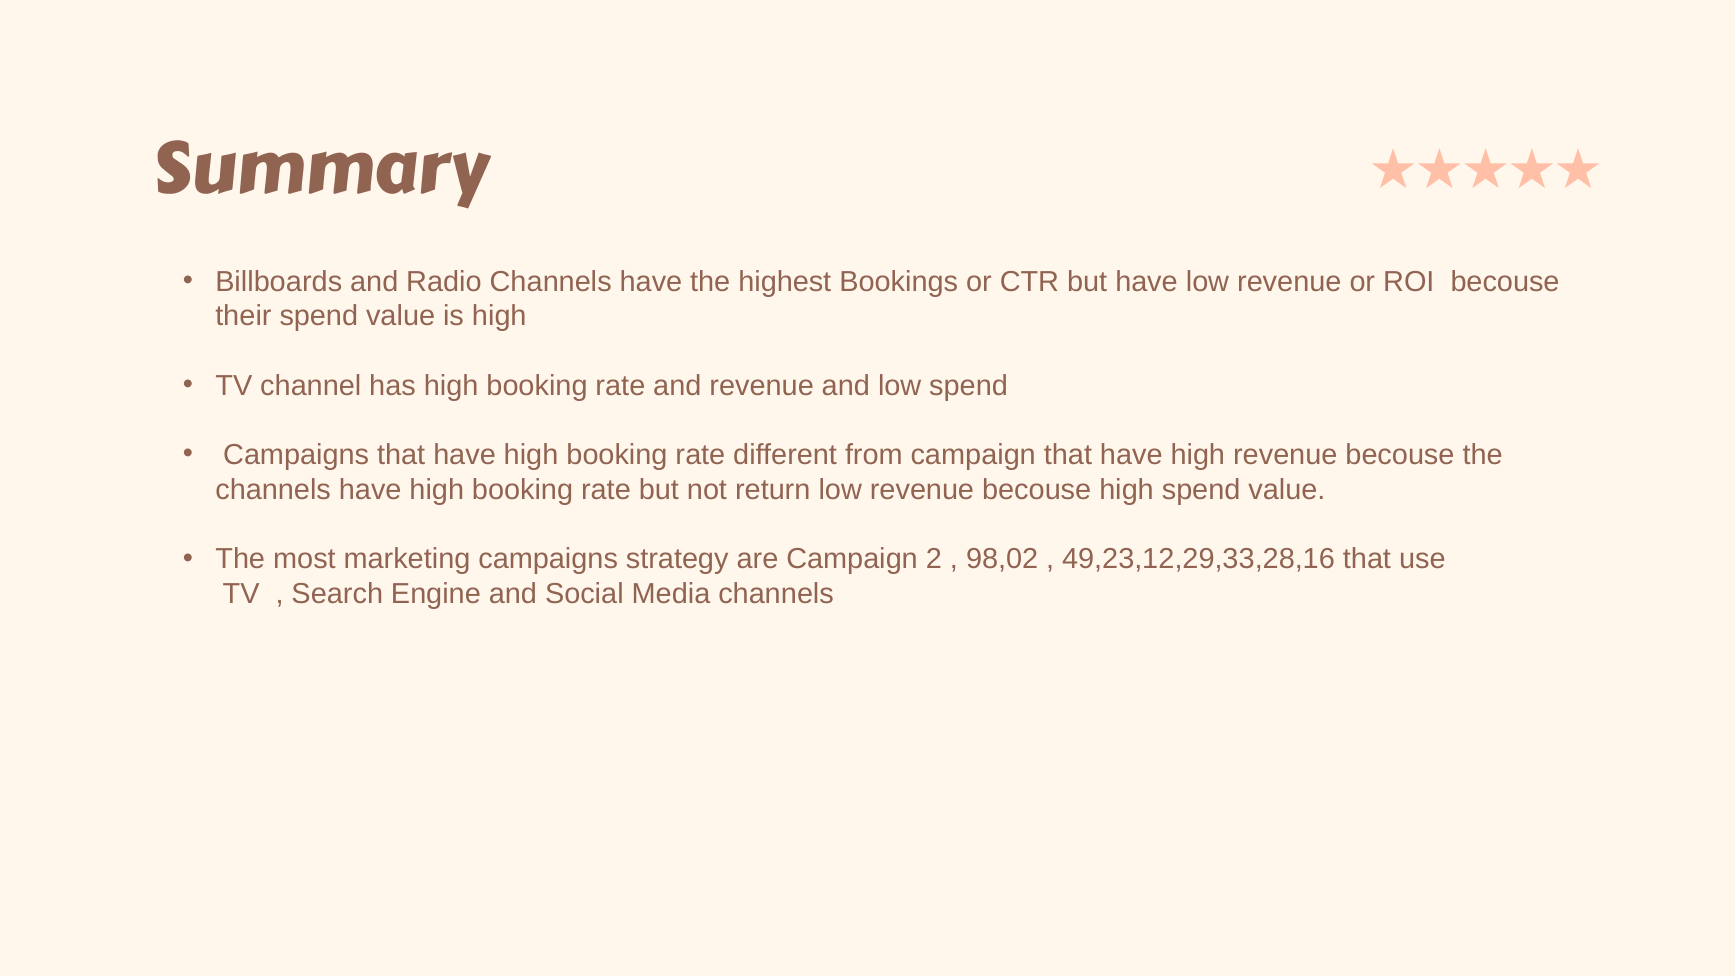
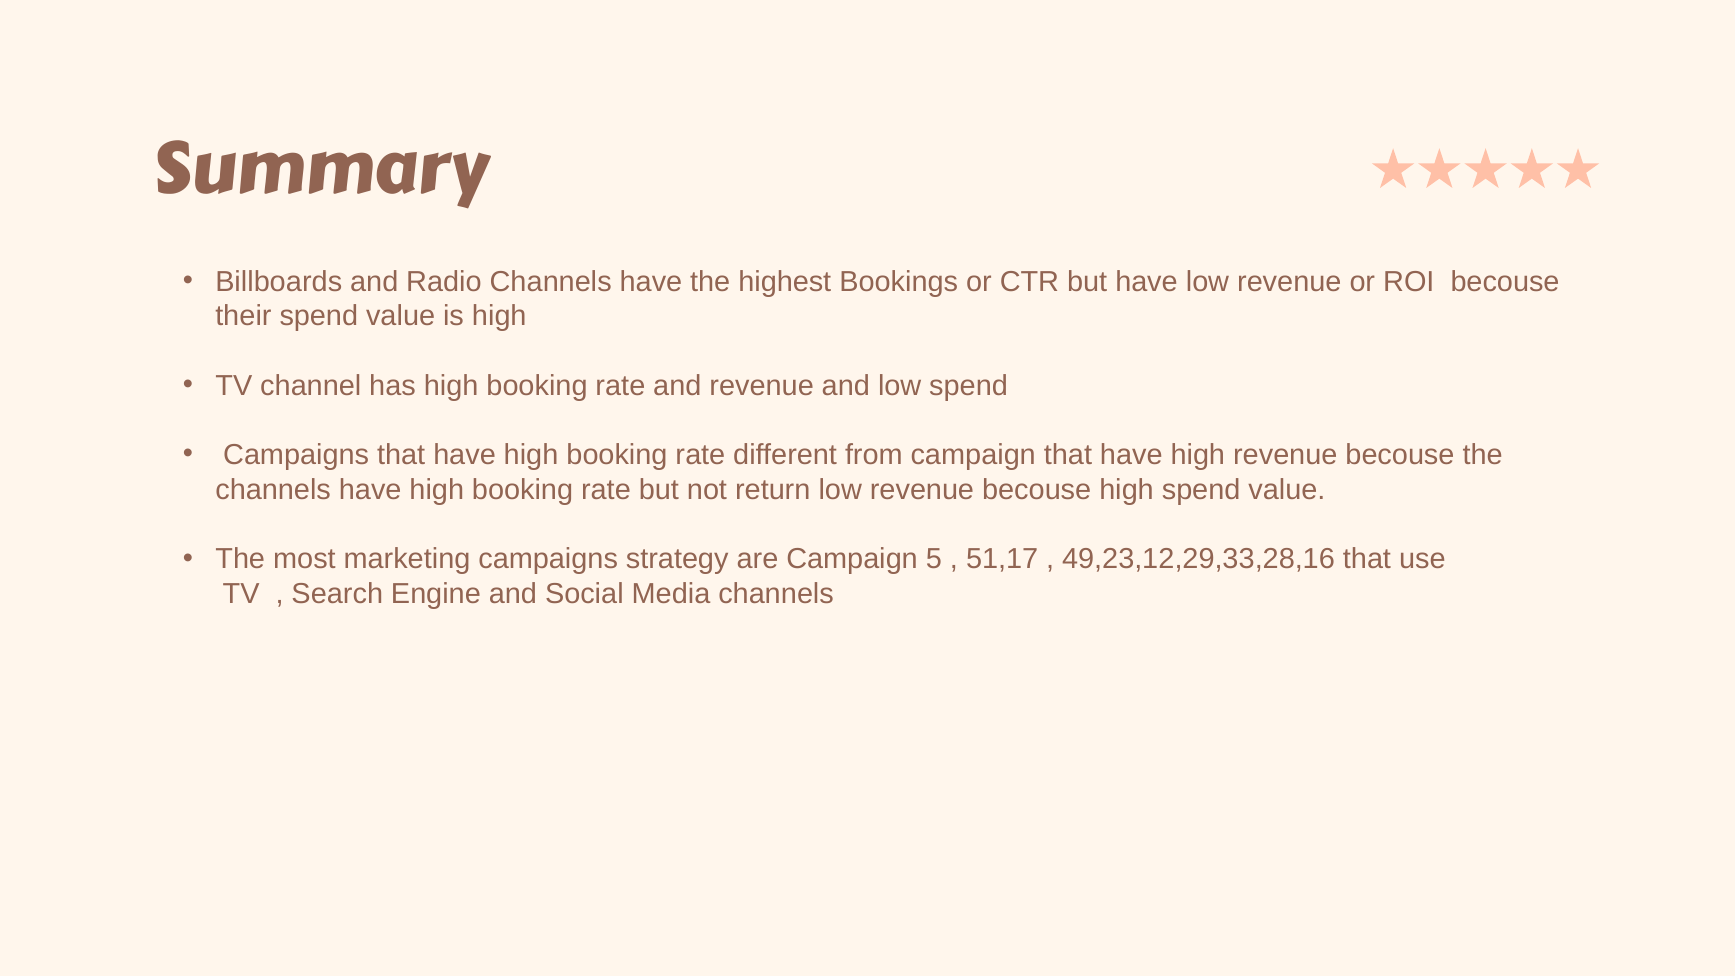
2: 2 -> 5 (934, 559)
98,02: 98,02 -> 51,17 (1002, 559)
